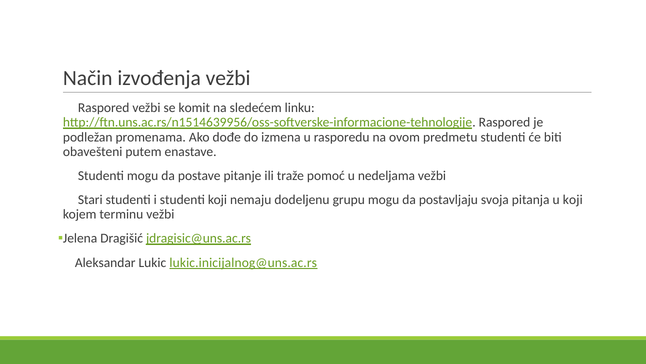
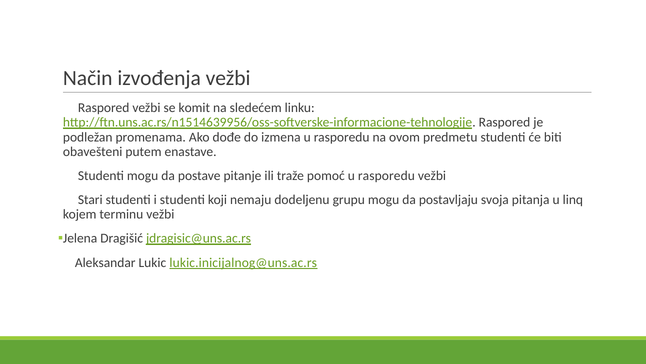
pomoć u nedeljama: nedeljama -> rasporedu (386, 175)
u koji: koji -> linq (573, 199)
